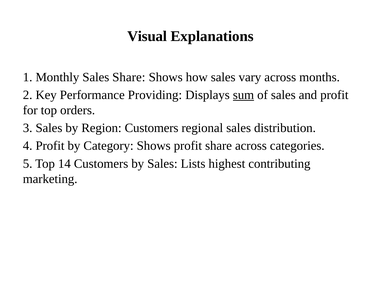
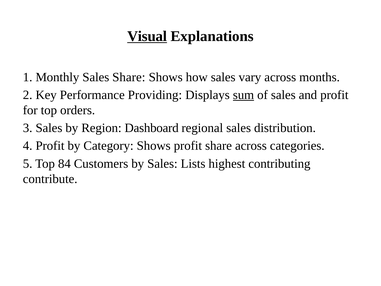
Visual underline: none -> present (147, 36)
Region Customers: Customers -> Dashboard (152, 128)
14: 14 -> 84 (64, 163)
marketing: marketing -> contribute (50, 179)
